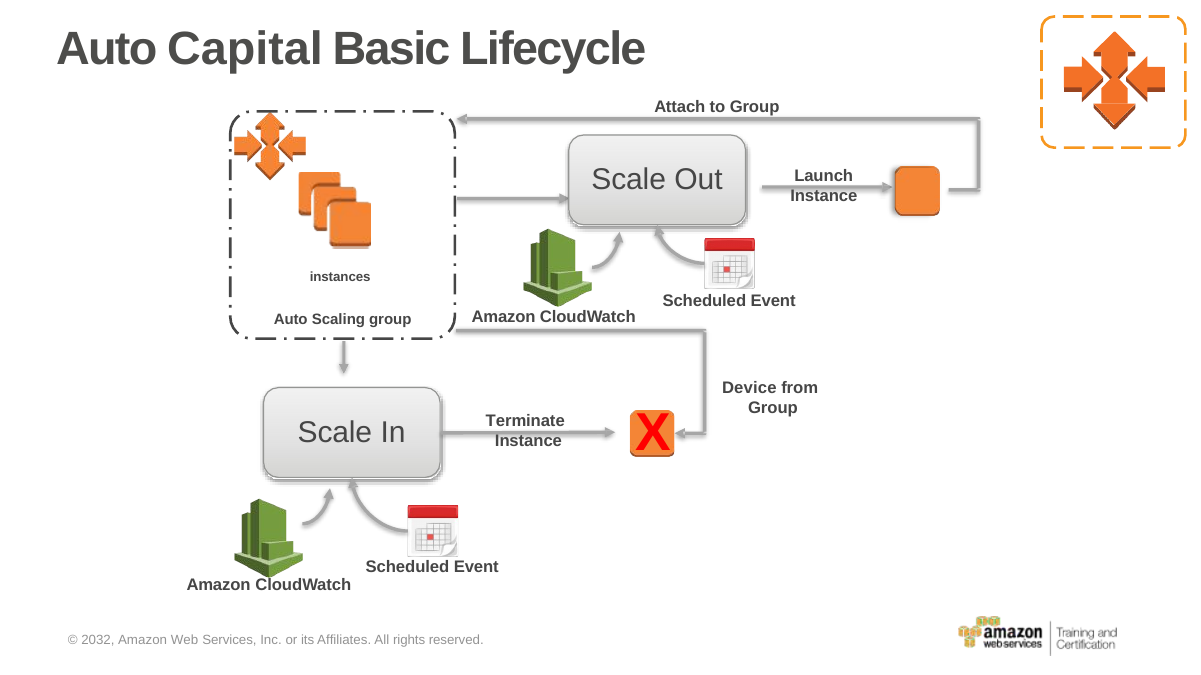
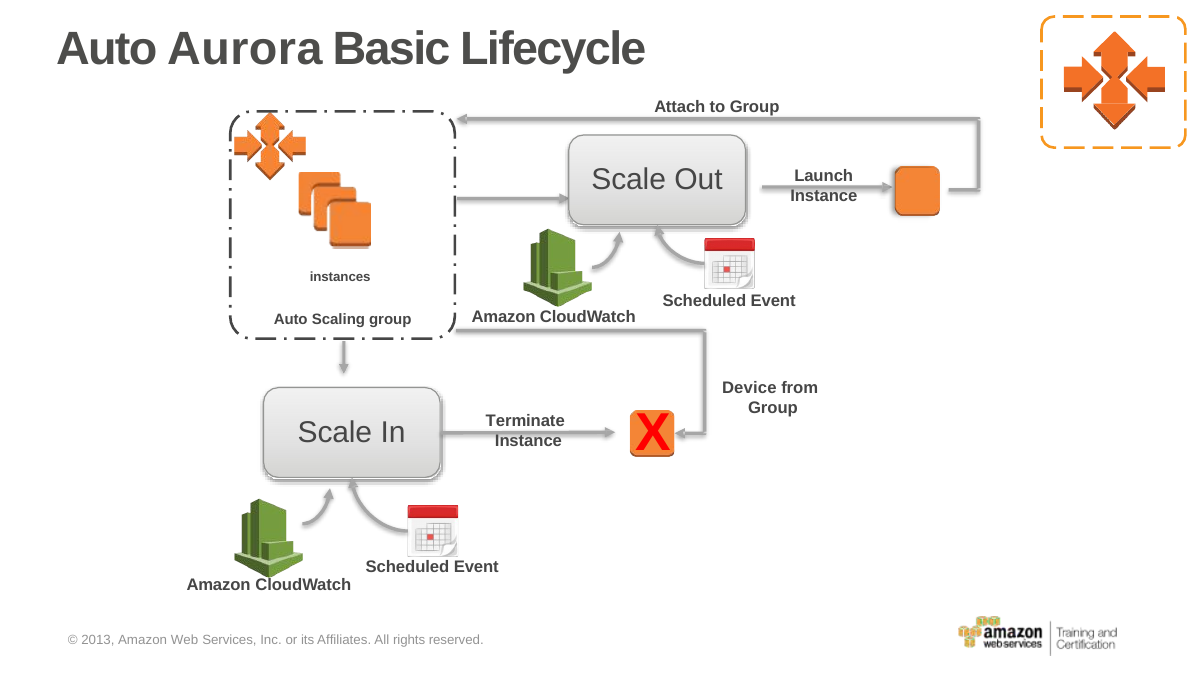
Capital: Capital -> Aurora (245, 50)
2032: 2032 -> 2013 (98, 641)
